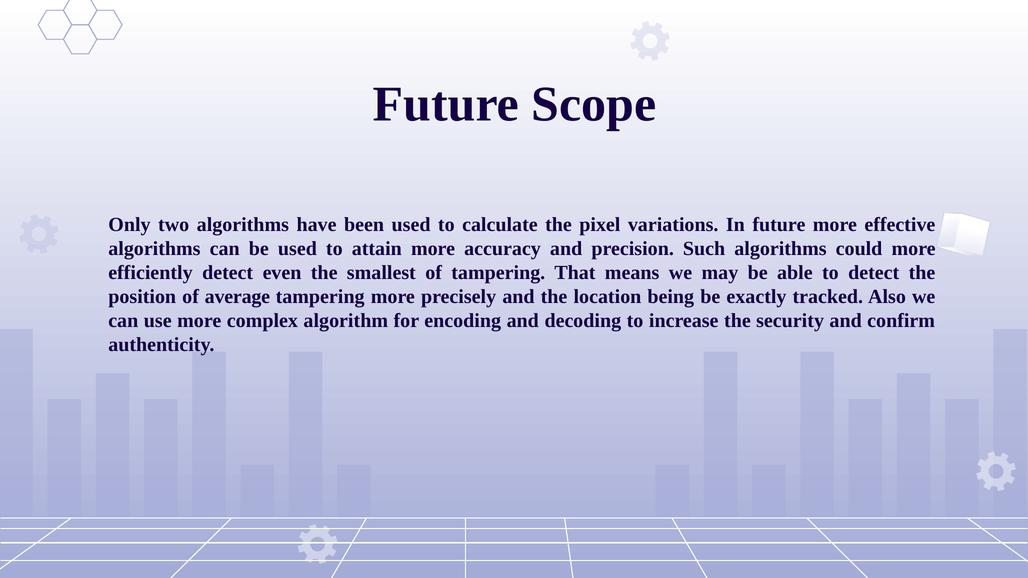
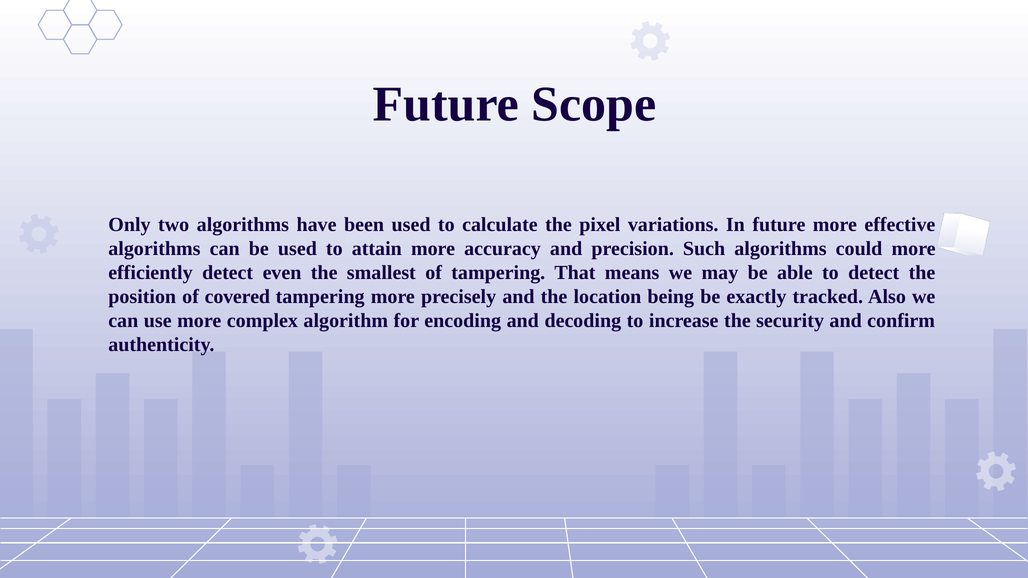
average: average -> covered (237, 297)
